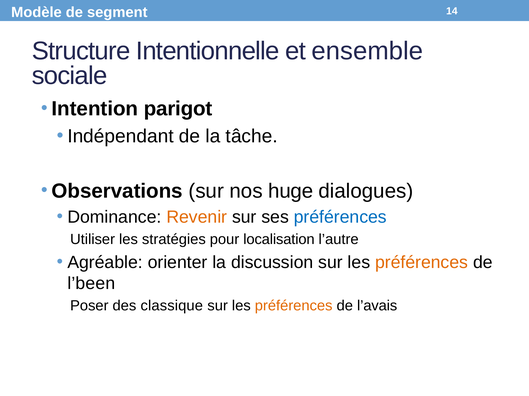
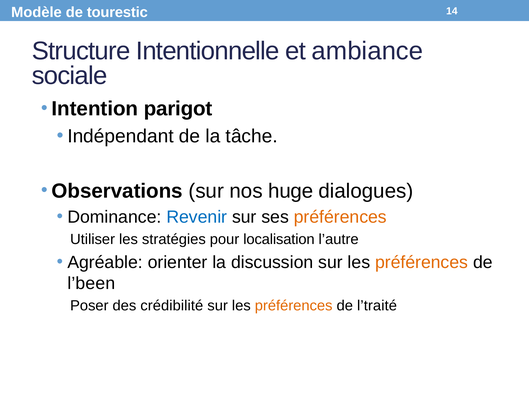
segment: segment -> tourestic (117, 12)
ensemble: ensemble -> ambiance (367, 51)
Revenir colour: orange -> blue (197, 218)
préférences colour: blue -> orange (340, 218)
classique: classique -> crédibilité (172, 306)
l’avais: l’avais -> l’traité (377, 306)
